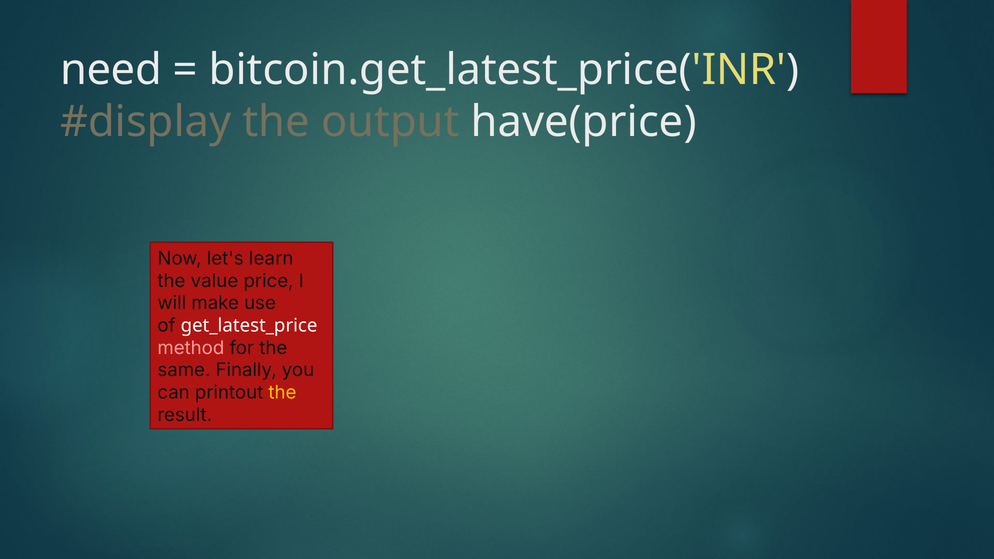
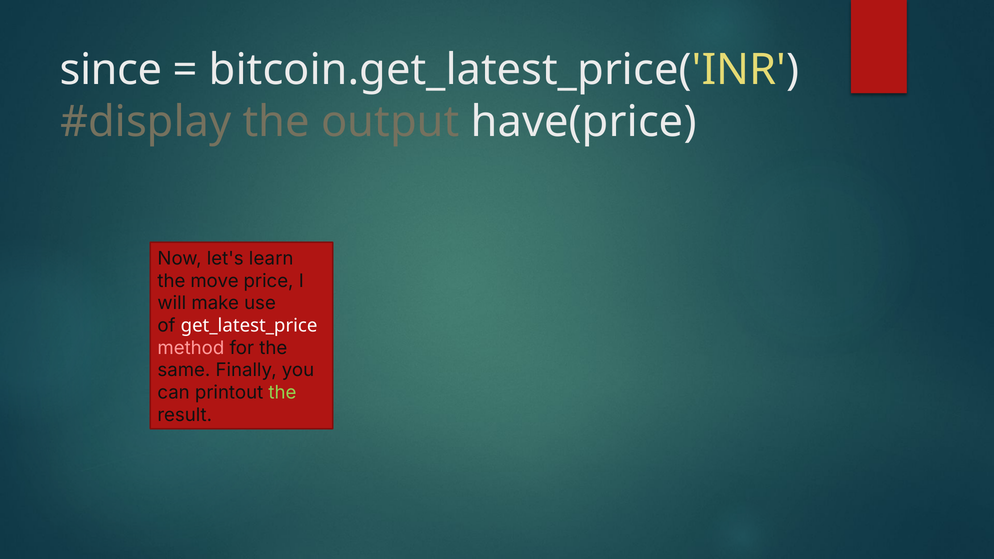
need: need -> since (111, 70)
value: value -> move (215, 281)
the colour: yellow -> light green (282, 393)
